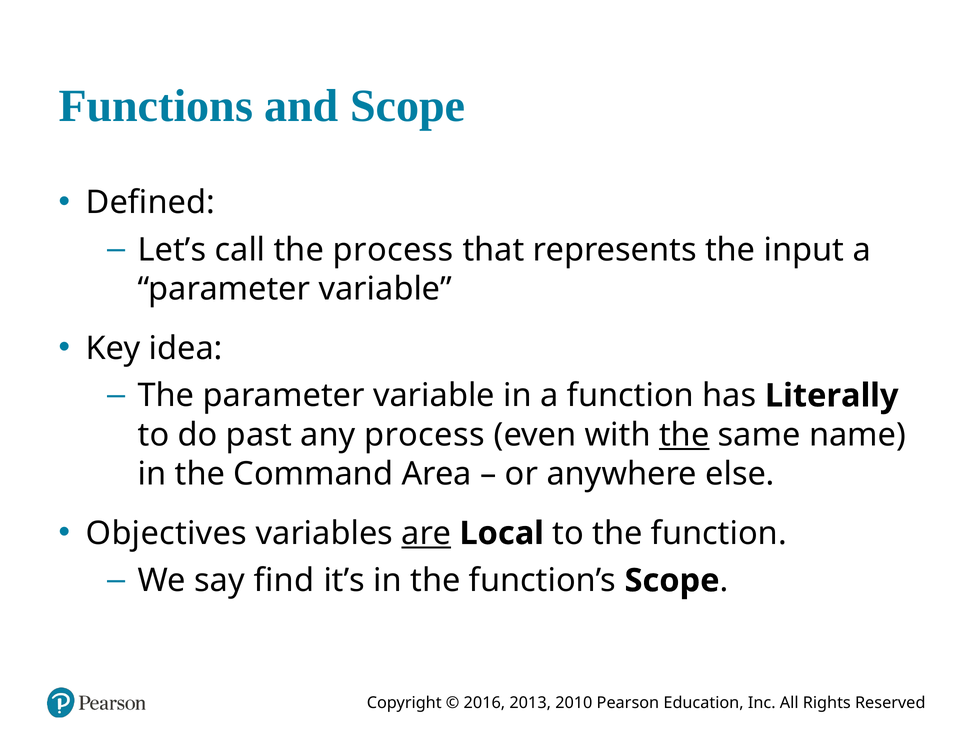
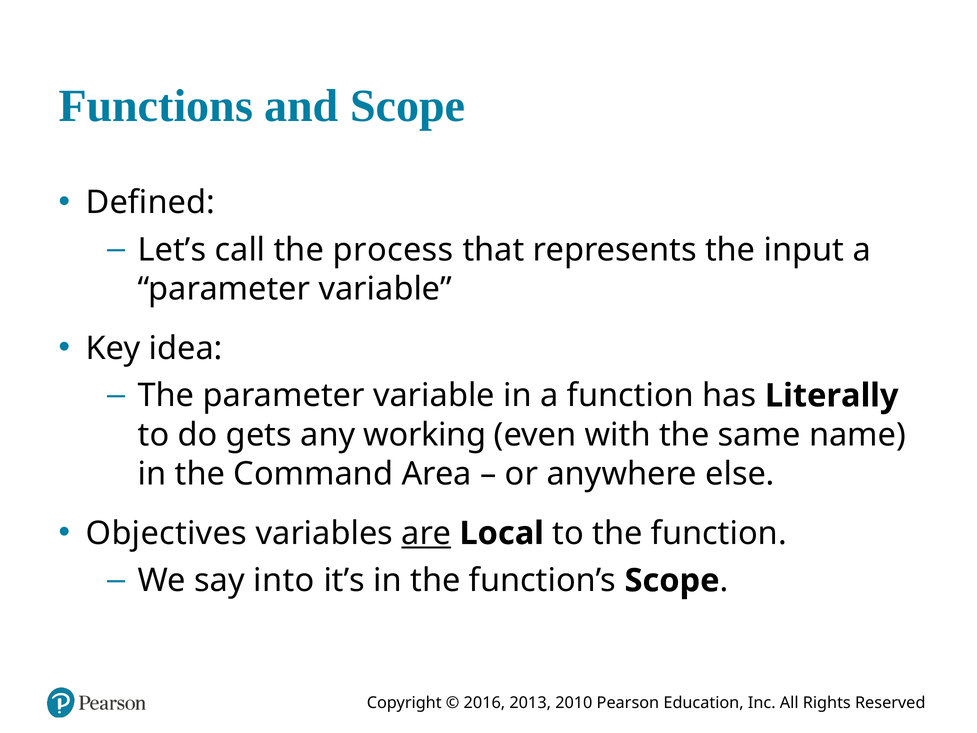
past: past -> gets (259, 435)
any process: process -> working (425, 435)
the underline: present -> none (684, 435)
find: find -> into (284, 580)
